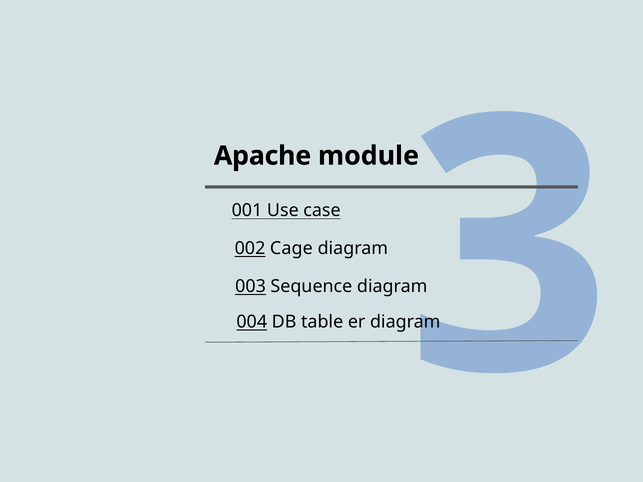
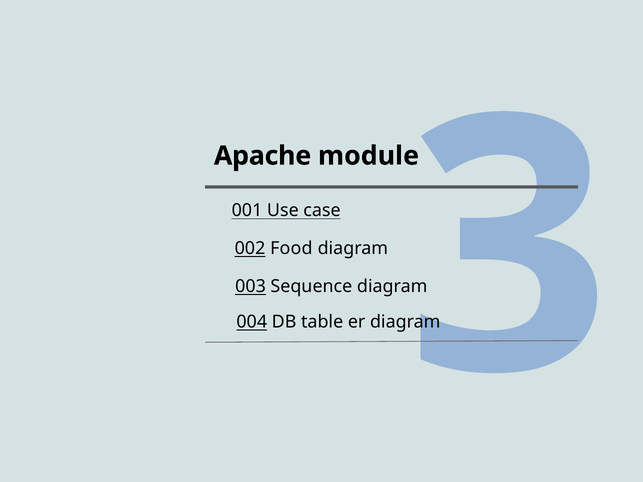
Cage: Cage -> Food (291, 248)
